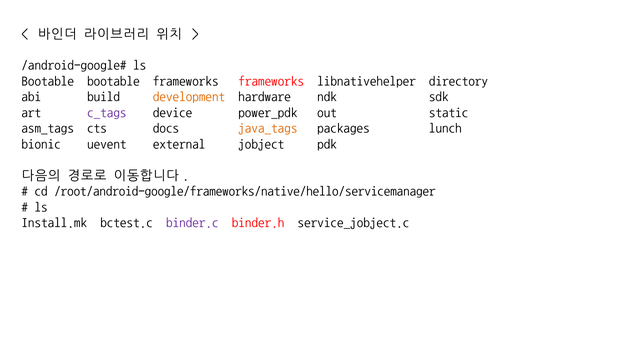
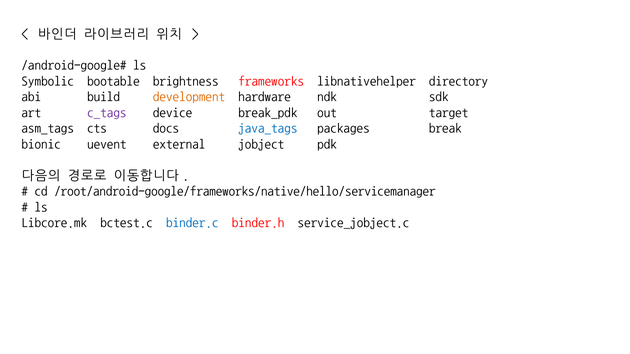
Bootable: Bootable -> Symbolic (48, 81)
bootable frameworks: frameworks -> brightness (186, 81)
power_pdk: power_pdk -> break_pdk (268, 113)
static: static -> target (449, 113)
java_tags colour: orange -> blue (268, 128)
lunch: lunch -> break (445, 128)
Install.mk: Install.mk -> Libcore.mk (54, 223)
binder.c colour: purple -> blue (192, 223)
